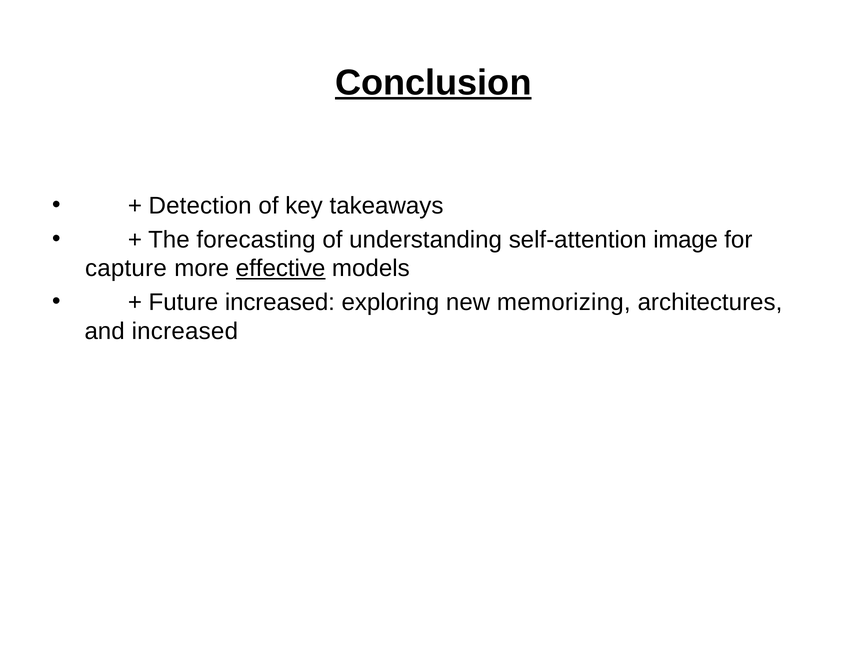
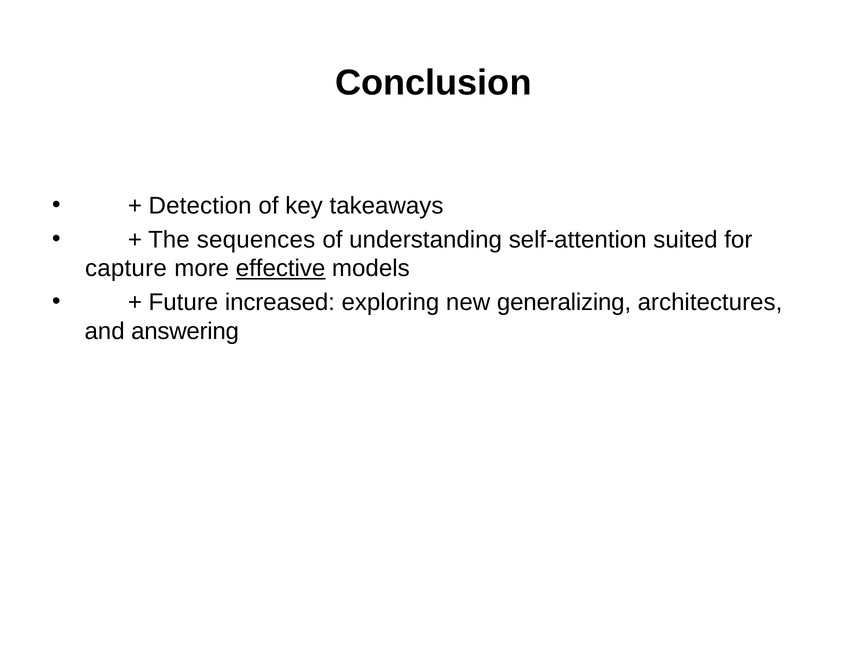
Conclusion underline: present -> none (433, 83)
forecasting: forecasting -> sequences (256, 240)
image: image -> suited (685, 240)
memorizing: memorizing -> generalizing (564, 302)
and increased: increased -> answering (185, 331)
